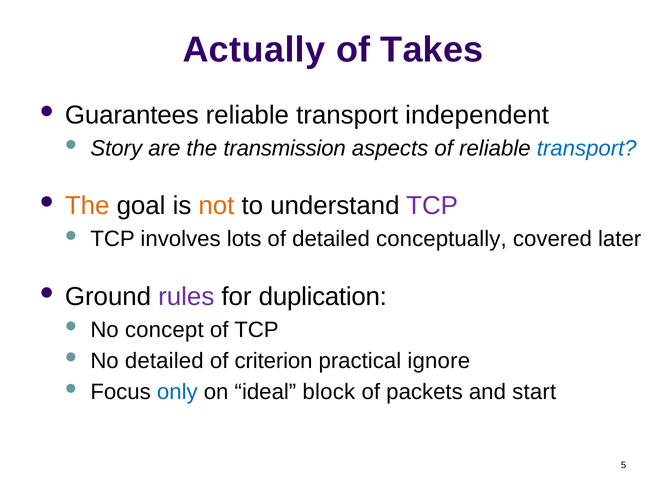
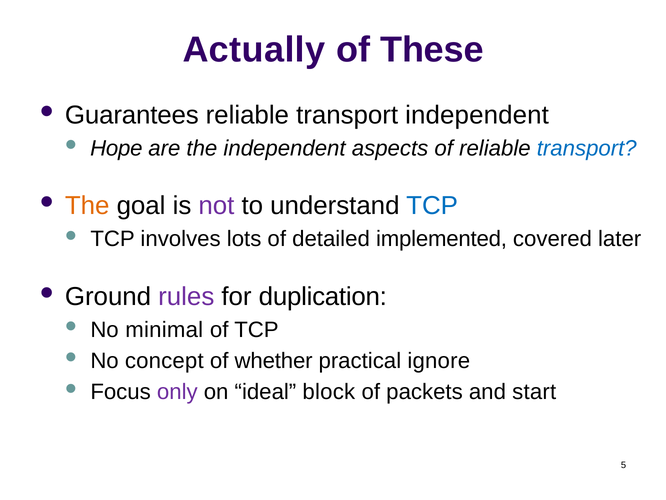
Takes: Takes -> These (432, 50)
Story: Story -> Hope (116, 148)
the transmission: transmission -> independent (285, 148)
not colour: orange -> purple (216, 206)
TCP colour: purple -> blue (432, 206)
conceptually: conceptually -> implemented (442, 239)
concept: concept -> minimal (164, 329)
No detailed: detailed -> concept (164, 360)
criterion: criterion -> whether (274, 360)
only colour: blue -> purple (177, 392)
